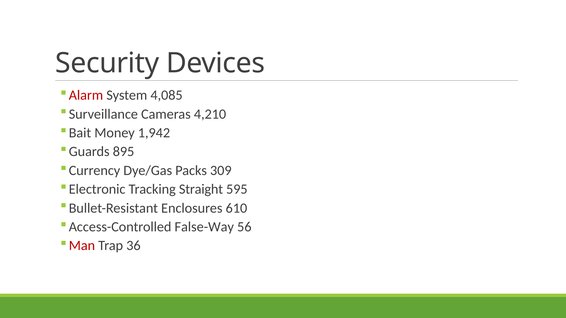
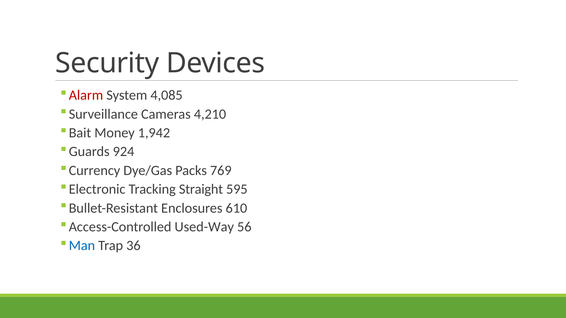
895: 895 -> 924 (124, 152)
309: 309 -> 769 (221, 171)
False-Way: False-Way -> Used-Way (204, 227)
Man colour: red -> blue (82, 246)
